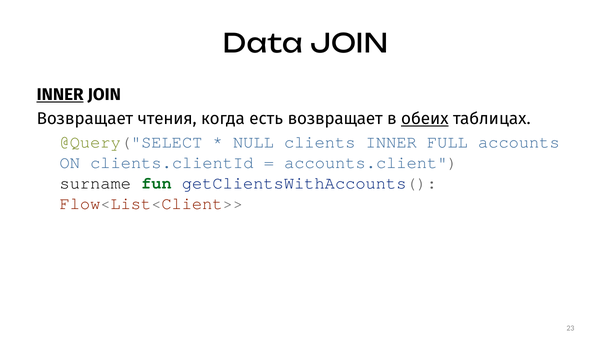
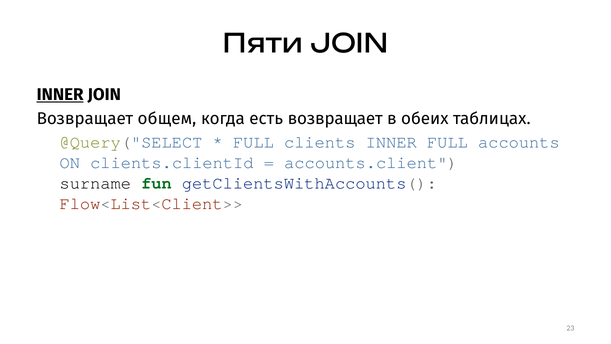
Data: Data -> Пяти (263, 44)
чтения: чтения -> общем (167, 118)
обеих underline: present -> none (425, 118)
NULL: NULL -> FULL (253, 142)
